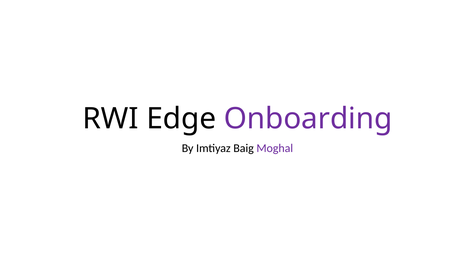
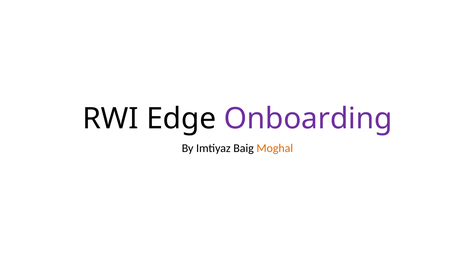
Moghal colour: purple -> orange (275, 148)
